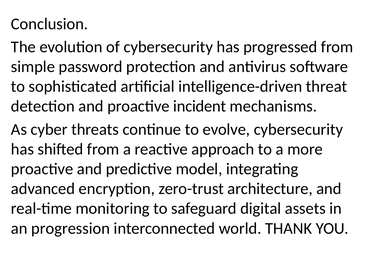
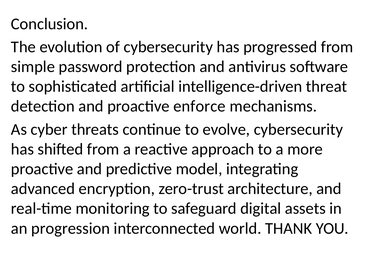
incident: incident -> enforce (199, 106)
